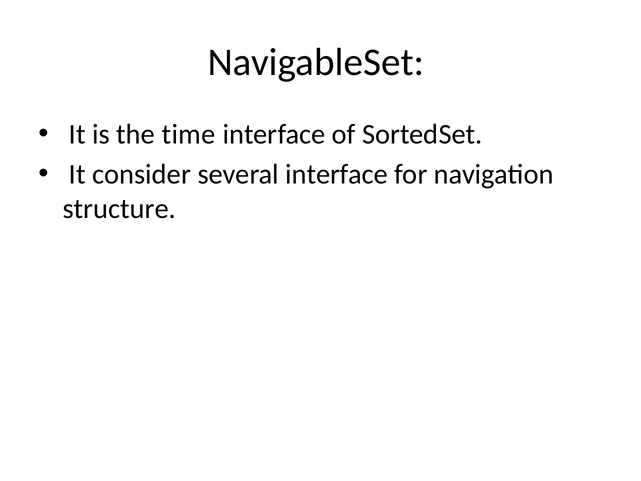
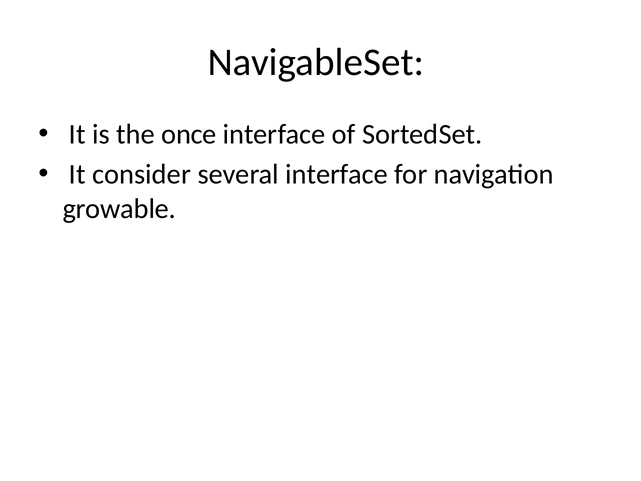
time: time -> once (189, 134)
structure: structure -> growable (119, 209)
